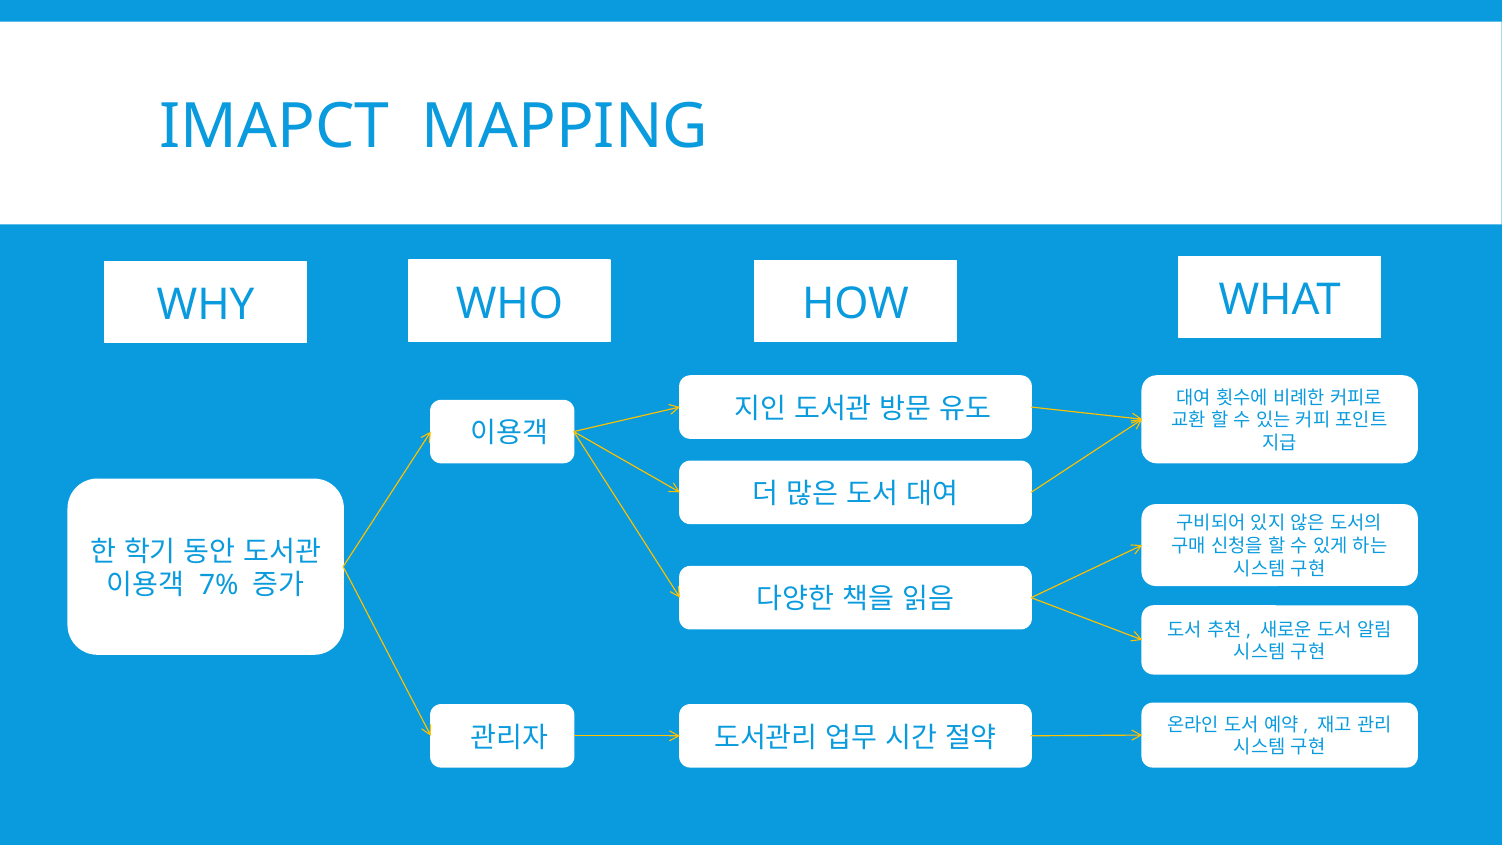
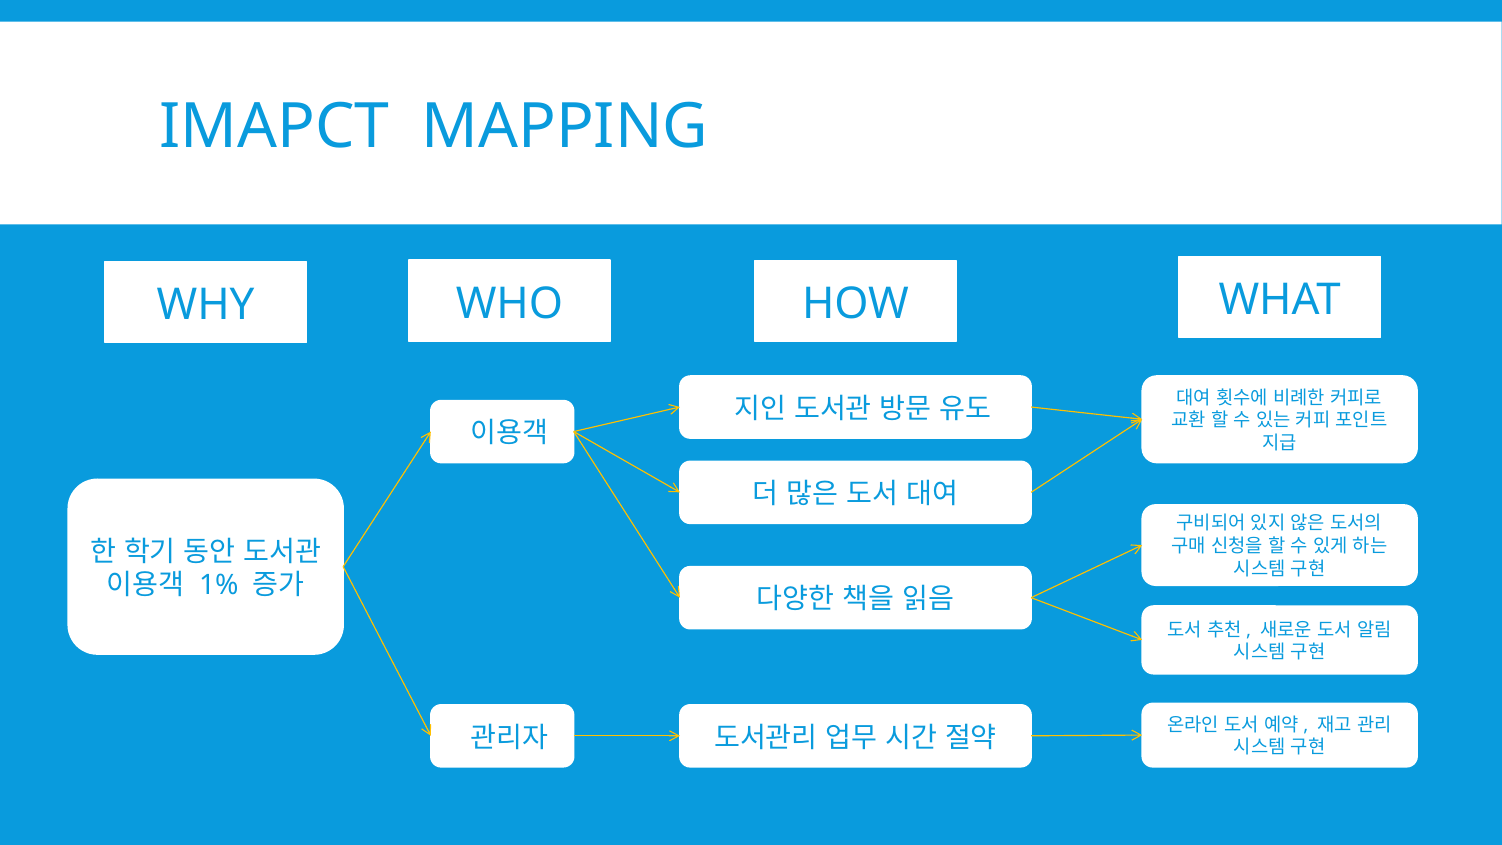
7%: 7% -> 1% (219, 585)
